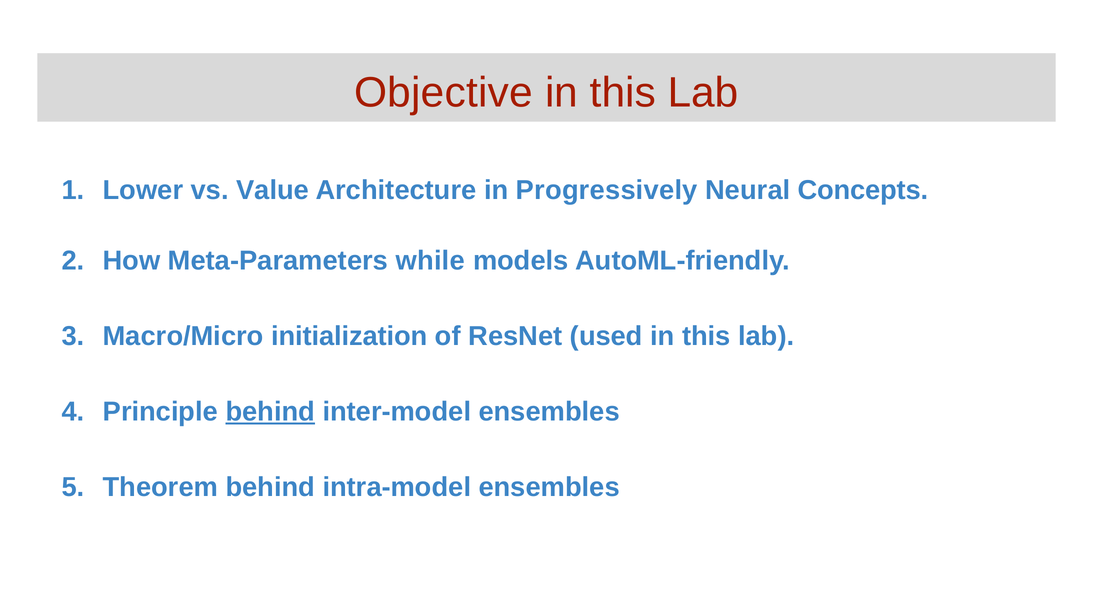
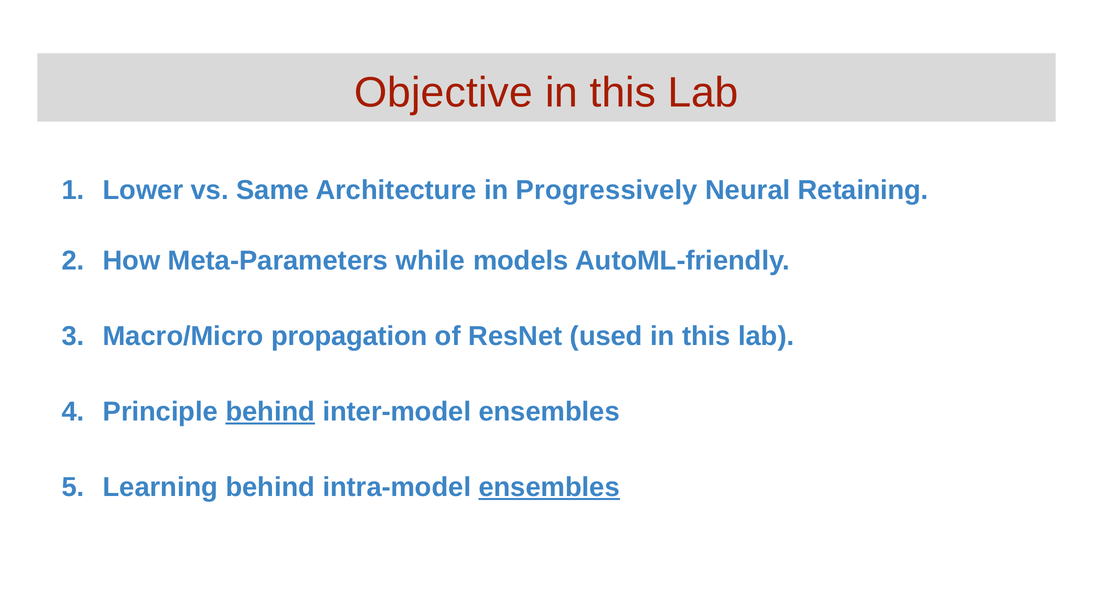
Value: Value -> Same (273, 190)
Concepts: Concepts -> Retaining (863, 190)
initialization: initialization -> propagation (349, 336)
Theorem: Theorem -> Learning (160, 487)
ensembles underline: none -> present (549, 487)
